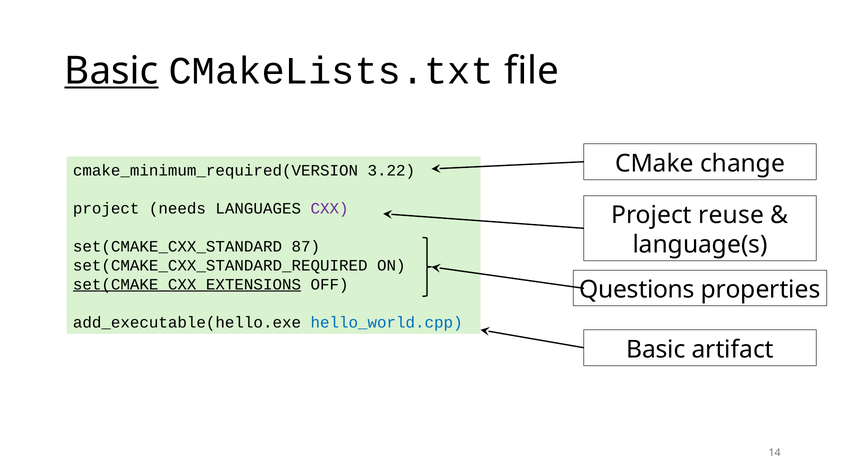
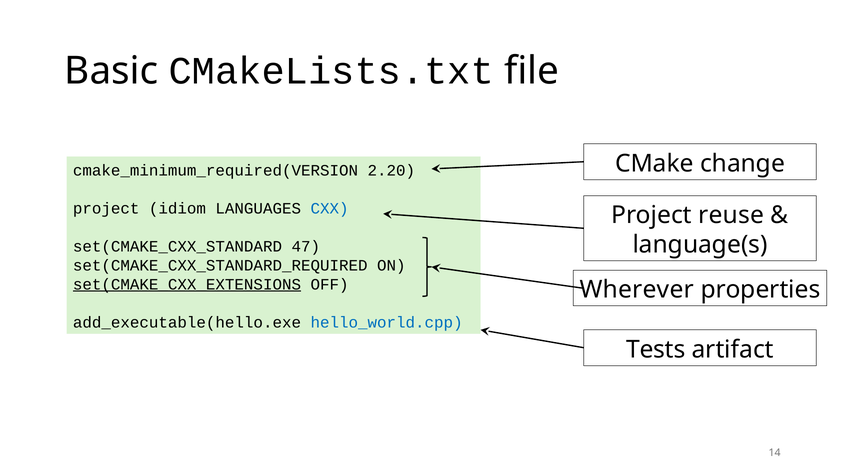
Basic underline: present -> none (111, 71)
3.22: 3.22 -> 2.20 (391, 170)
needs: needs -> idiom (177, 208)
CXX colour: purple -> blue (330, 208)
87: 87 -> 47 (306, 246)
Questions: Questions -> Wherever (637, 290)
Basic: Basic -> Tests (656, 350)
